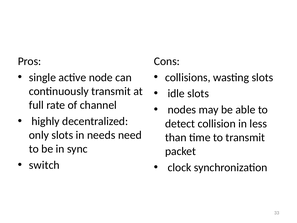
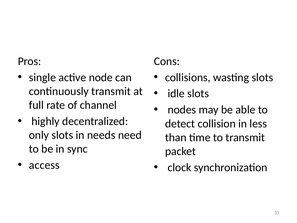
switch: switch -> access (44, 165)
